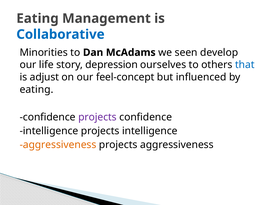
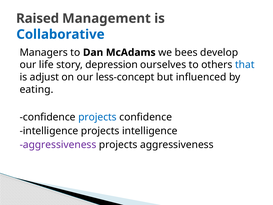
Eating: Eating -> Raised (38, 18)
Minorities: Minorities -> Managers (44, 52)
seen: seen -> bees (186, 52)
feel-concept: feel-concept -> less-concept (125, 77)
projects colour: purple -> blue (97, 117)
aggressiveness colour: orange -> purple (58, 145)
